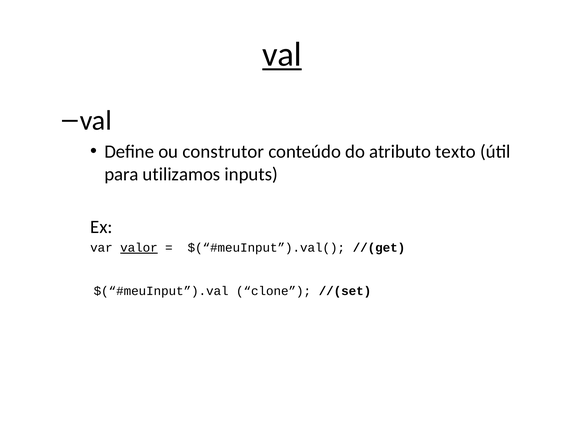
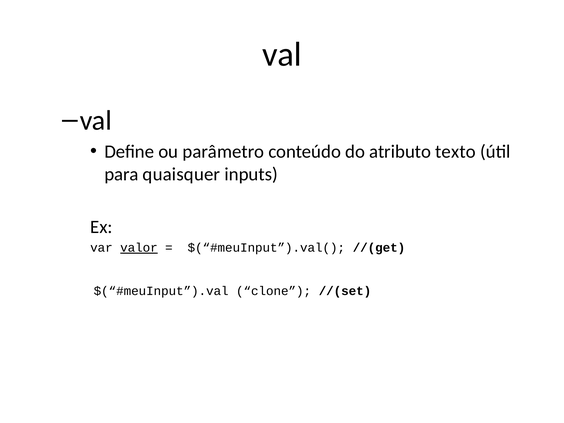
val underline: present -> none (282, 55)
construtor: construtor -> parâmetro (223, 152)
utilizamos: utilizamos -> quaisquer (181, 174)
